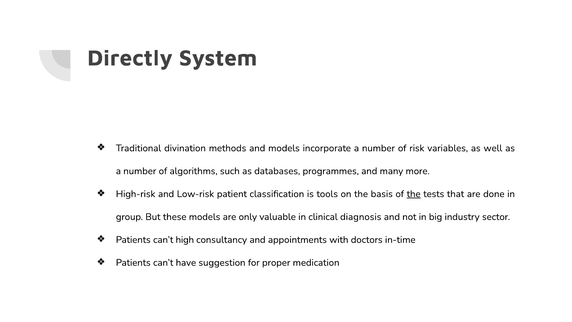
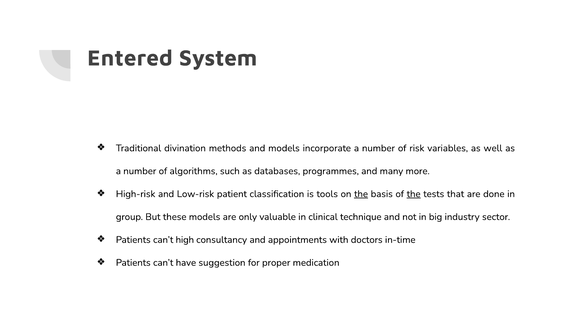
Directly: Directly -> Entered (130, 58)
the underline: none -> present (361, 194)
diagnosis: diagnosis -> technique (361, 217)
